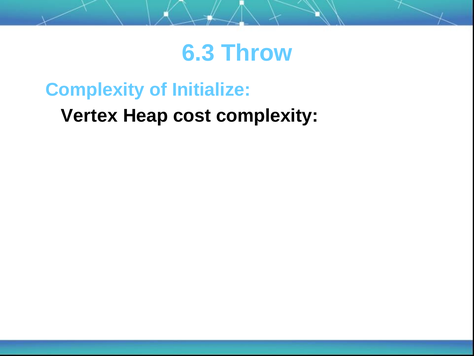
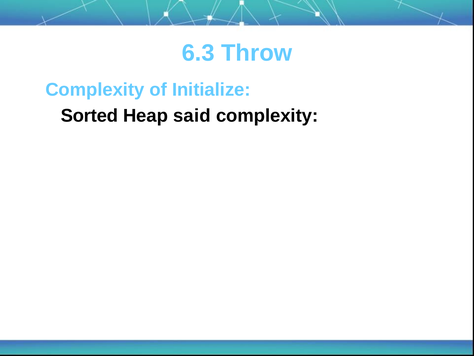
Vertex: Vertex -> Sorted (89, 116)
cost: cost -> said (192, 116)
